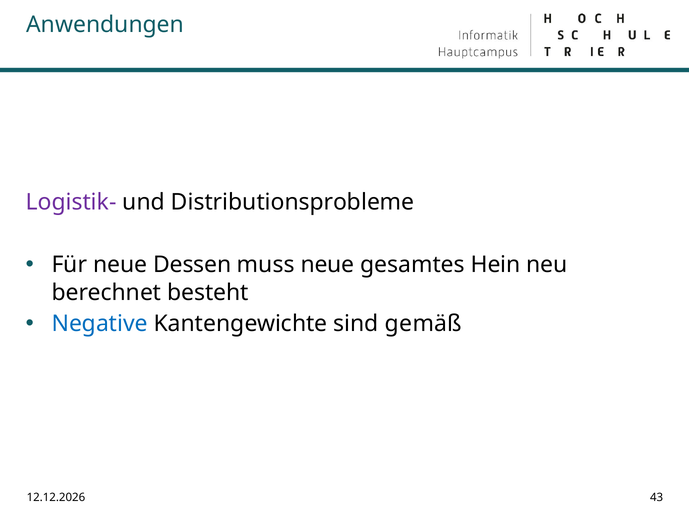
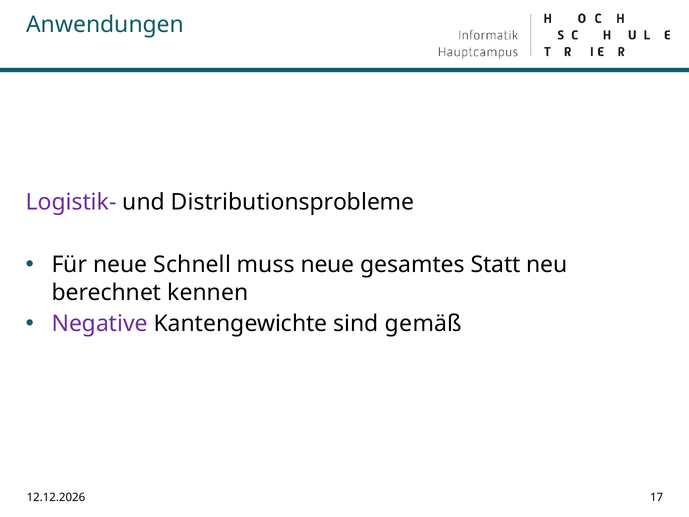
Dessen: Dessen -> Schnell (192, 265)
Hein: Hein -> Statt (496, 265)
besteht: besteht -> kennen (208, 292)
Negative colour: blue -> purple (100, 324)
43: 43 -> 17 (657, 497)
